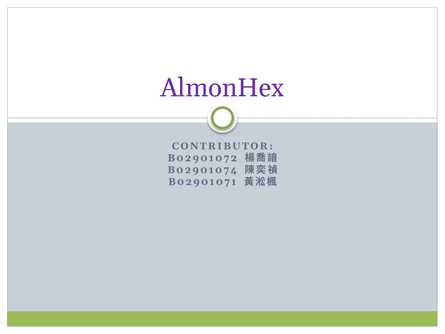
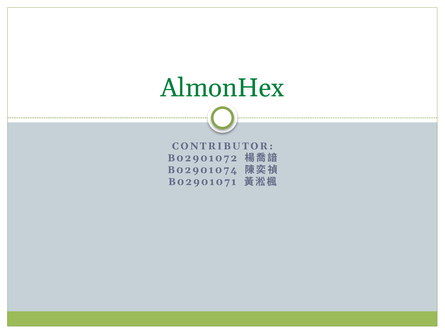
AlmonHex colour: purple -> green (222, 88)
